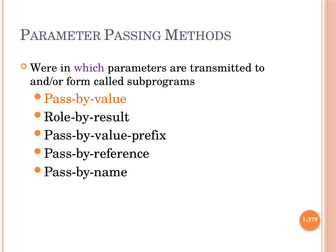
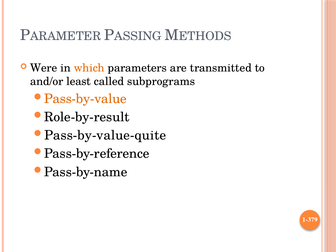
which colour: purple -> orange (89, 68)
form: form -> least (79, 81)
Pass-by-value-prefix: Pass-by-value-prefix -> Pass-by-value-quite (105, 135)
